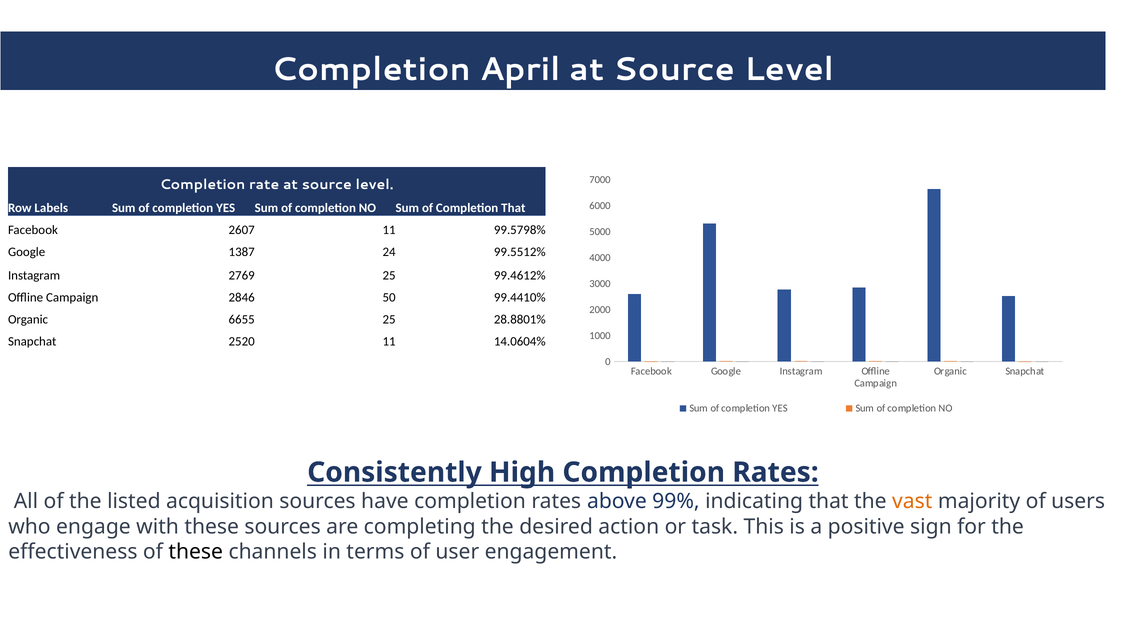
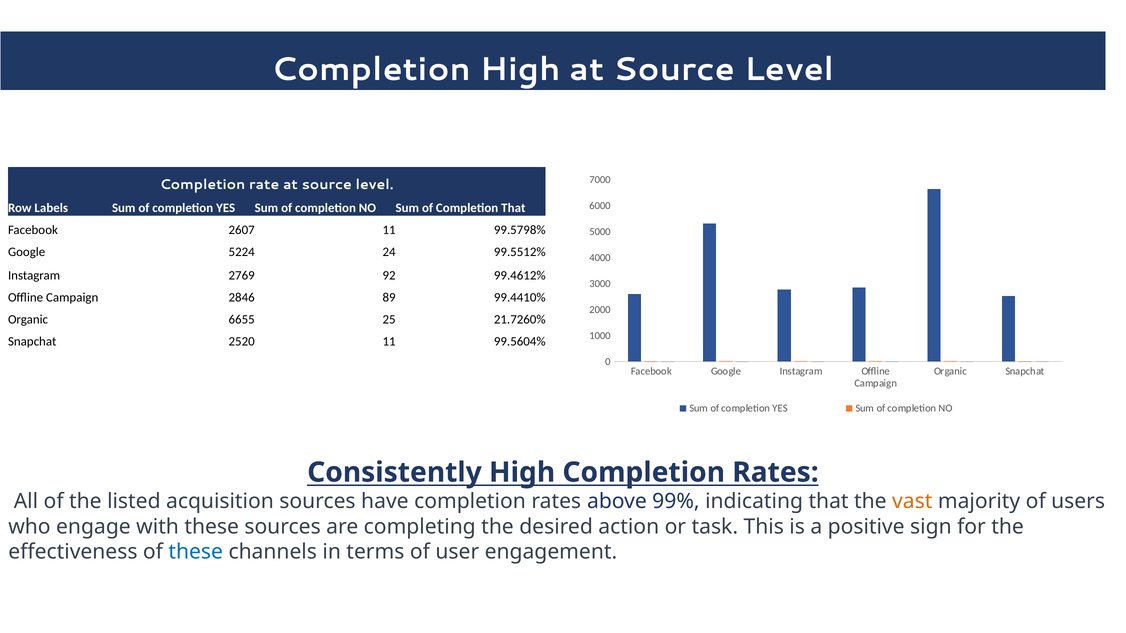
Completion April: April -> High (520, 69)
1387: 1387 -> 5224 (242, 252)
2769 25: 25 -> 92 (389, 275)
50: 50 -> 89 (389, 297)
28.8801%: 28.8801% -> 21.7260% (520, 319)
14.0604%: 14.0604% -> 99.5604% (520, 341)
these colour: black -> blue (196, 552)
